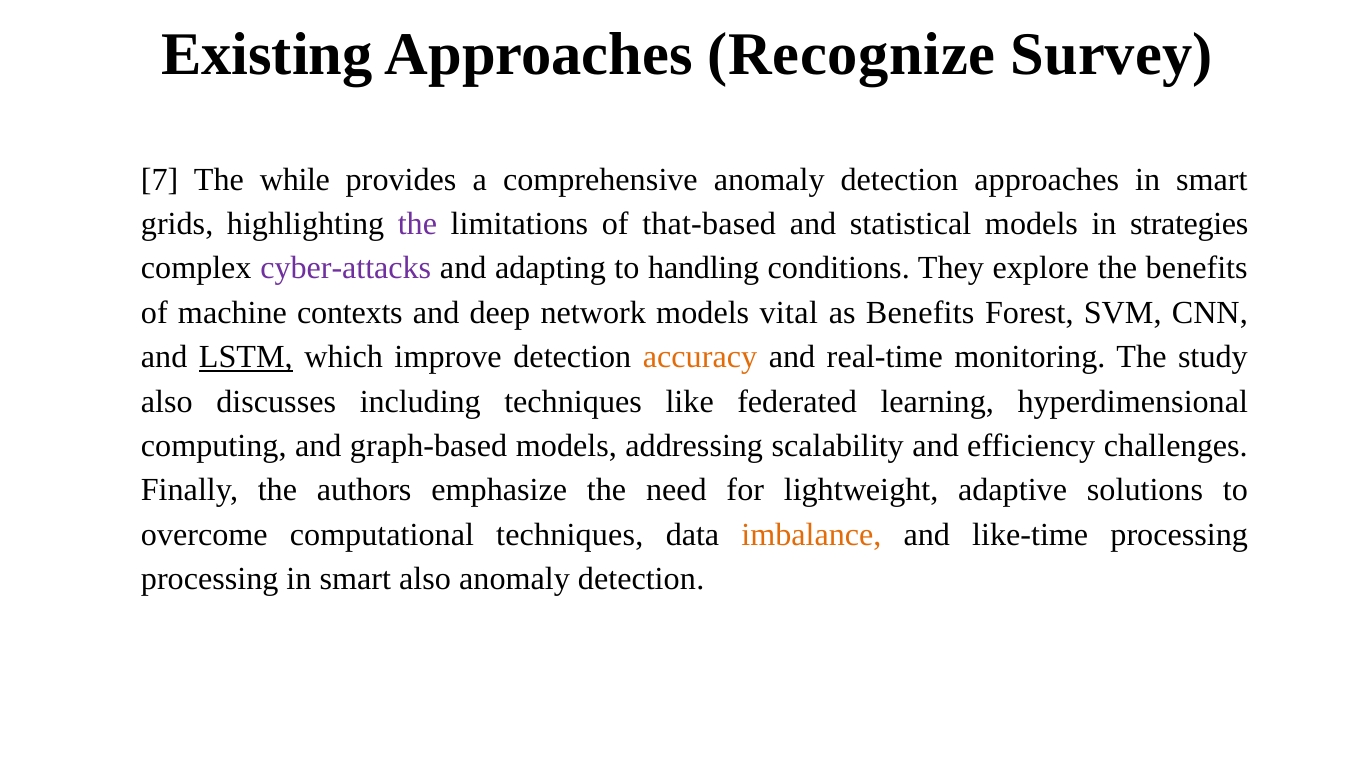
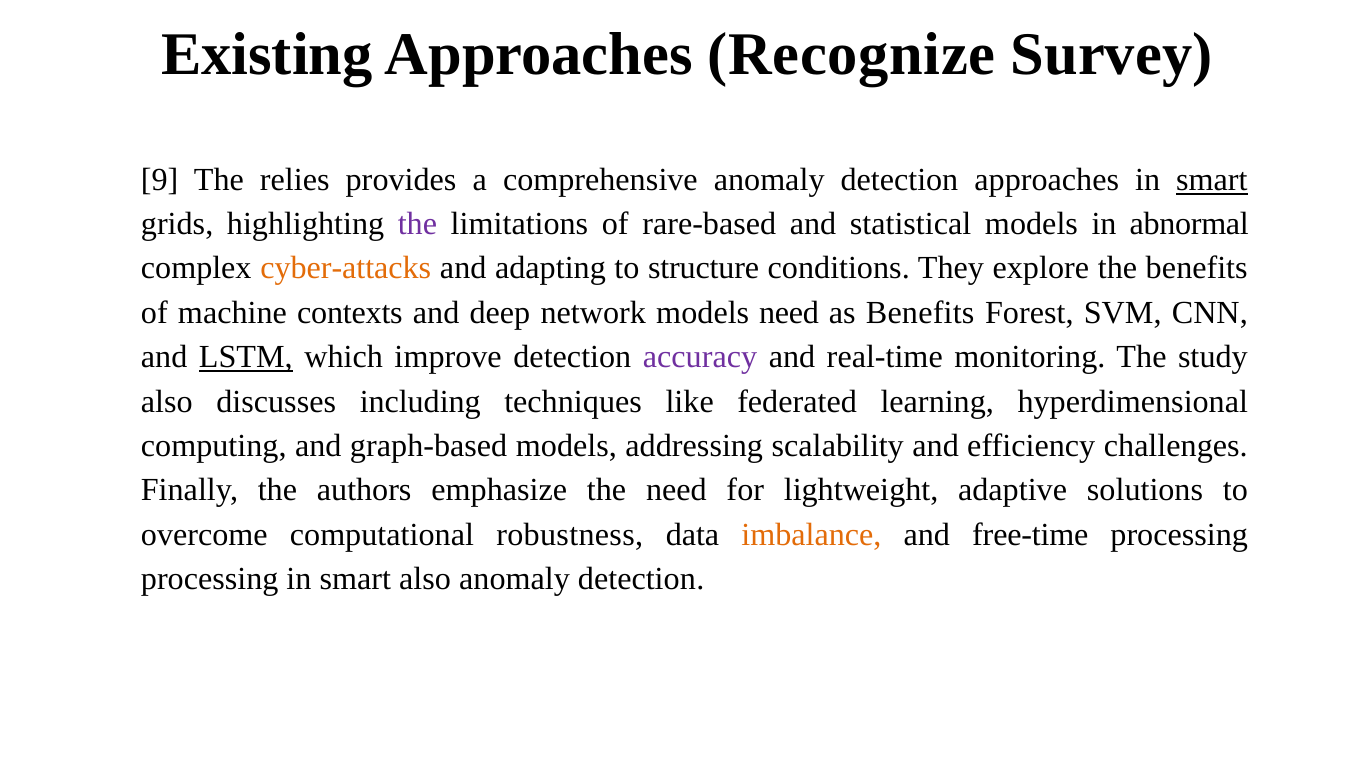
7: 7 -> 9 (160, 180)
while: while -> relies (295, 180)
smart underline: none -> present (1212, 180)
that-based: that-based -> rare-based (709, 224)
strategies: strategies -> abnormal (1189, 224)
cyber-attacks colour: purple -> orange (346, 268)
handling: handling -> structure (704, 268)
models vital: vital -> need (789, 313)
accuracy colour: orange -> purple (700, 357)
computational techniques: techniques -> robustness (570, 534)
like-time: like-time -> free-time (1030, 534)
